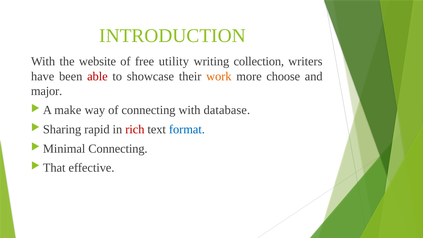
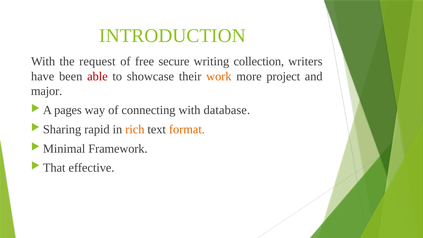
website: website -> request (97, 61)
utility: utility -> secure (174, 61)
choose: choose -> project (283, 76)
make: make -> pages (68, 110)
rich colour: red -> orange (135, 129)
format colour: blue -> orange (187, 129)
Minimal Connecting: Connecting -> Framework (118, 149)
